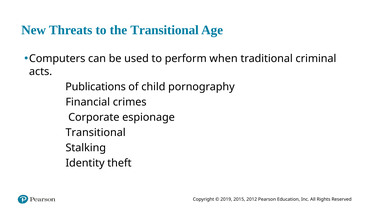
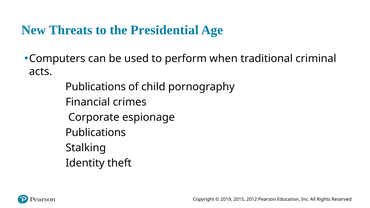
the Transitional: Transitional -> Presidential (164, 30)
Transitional: Transitional -> Publications (96, 133)
